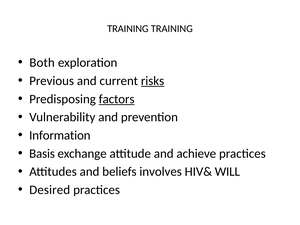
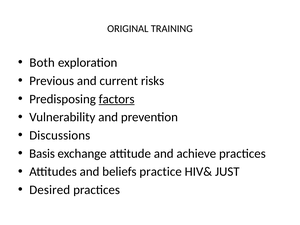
TRAINING: TRAINING -> ORIGINAL (128, 29)
risks underline: present -> none (153, 81)
Information: Information -> Discussions (60, 135)
involves: involves -> practice (161, 172)
WILL: WILL -> JUST (227, 172)
